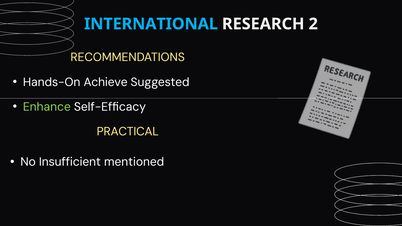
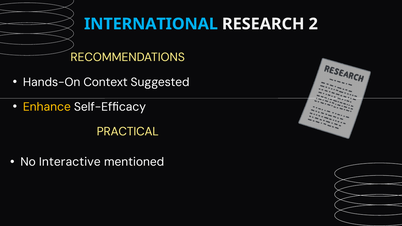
Achieve: Achieve -> Context (106, 82)
Enhance colour: light green -> yellow (47, 107)
Insufficient: Insufficient -> Interactive (70, 162)
